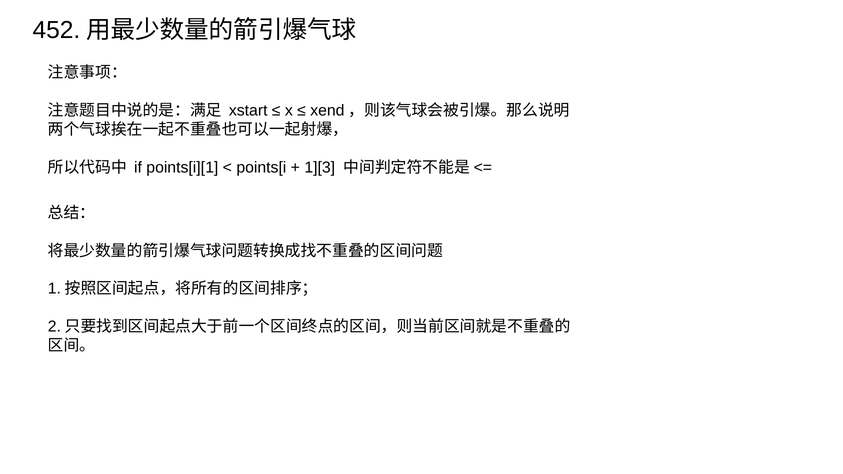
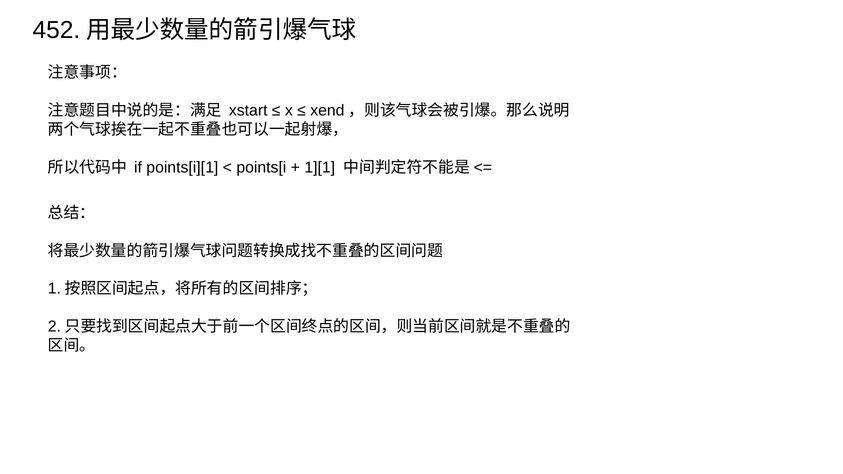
1][3: 1][3 -> 1][1 (320, 167)
